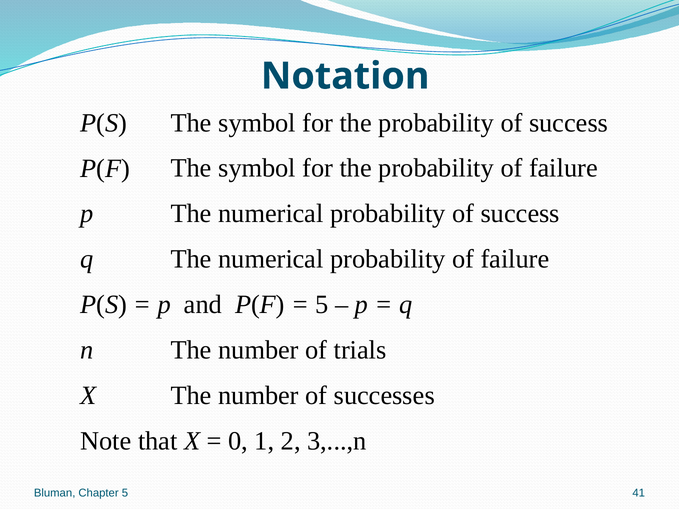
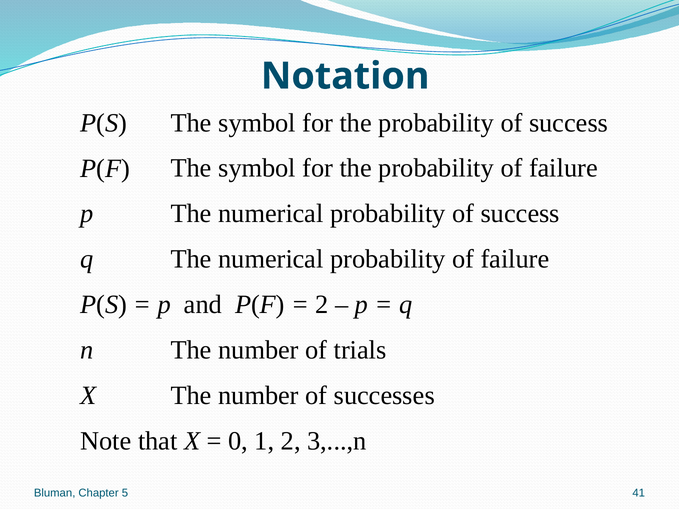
5: 5 -> 2 (322, 305)
